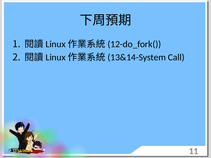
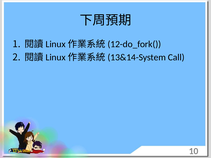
11: 11 -> 10 (194, 151)
